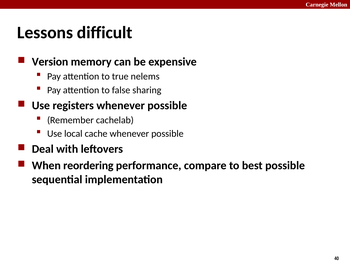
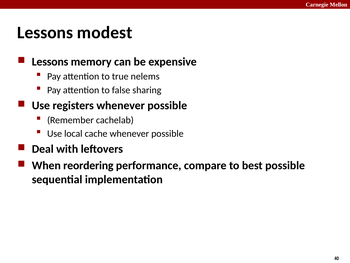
difficult: difficult -> modest (105, 32)
Version: Version -> Lessons (50, 62)
